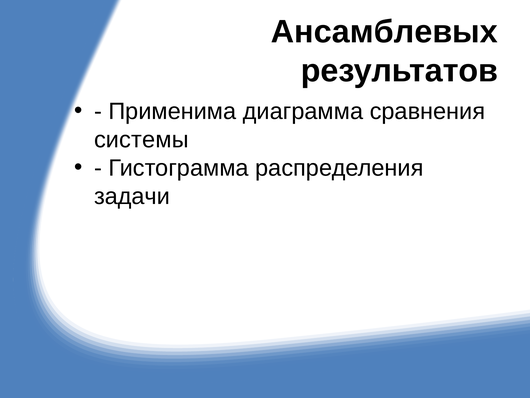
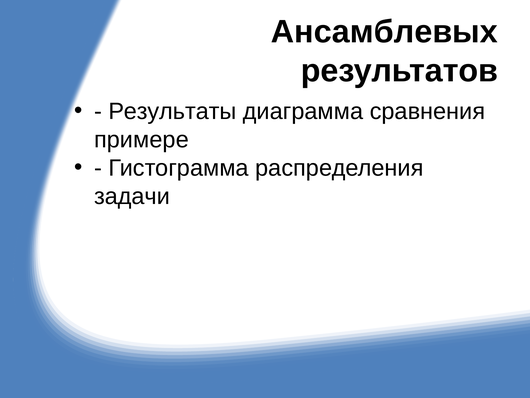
Применима: Применима -> Результаты (172, 111)
системы: системы -> примере (141, 139)
